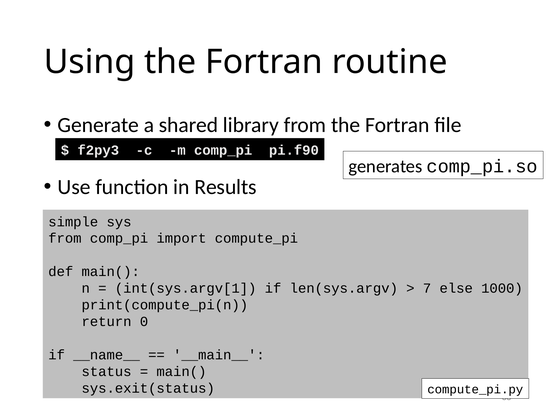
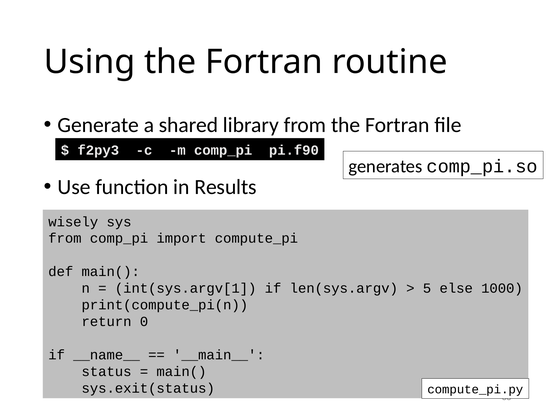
simple: simple -> wisely (73, 222)
7: 7 -> 5 (427, 289)
